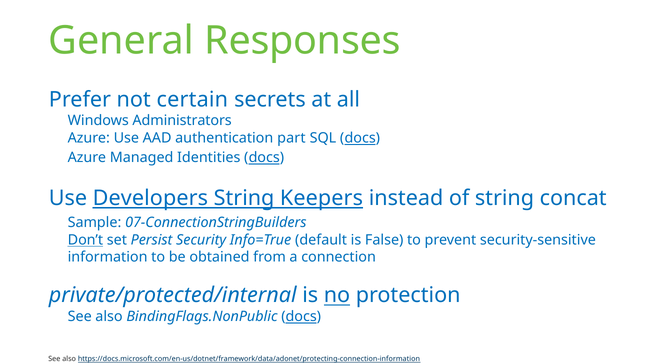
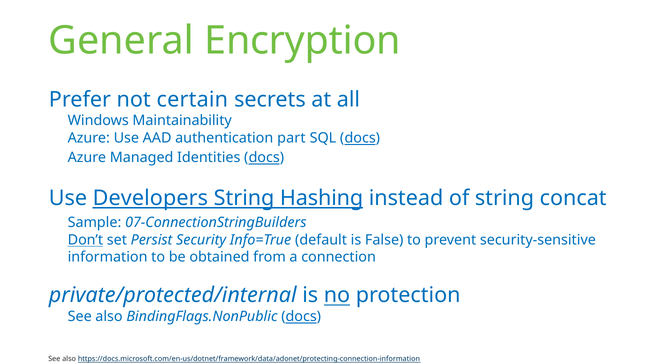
Responses: Responses -> Encryption (302, 41)
Administrators: Administrators -> Maintainability (182, 121)
Keepers: Keepers -> Hashing (322, 198)
